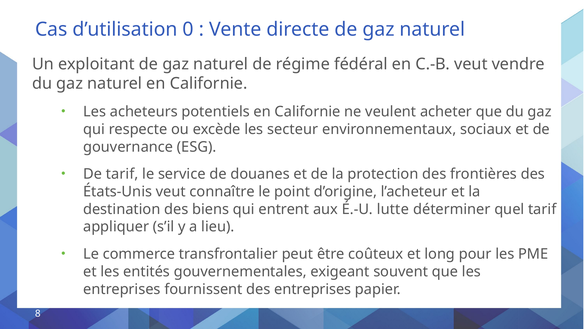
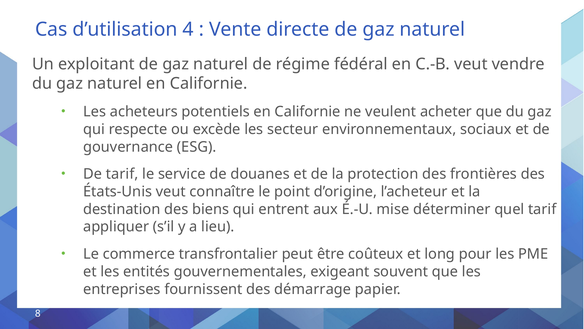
0: 0 -> 4 (188, 29)
lutte: lutte -> mise (393, 209)
des entreprises: entreprises -> démarrage (313, 289)
